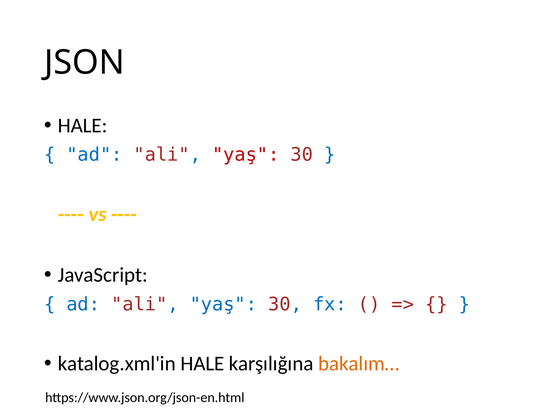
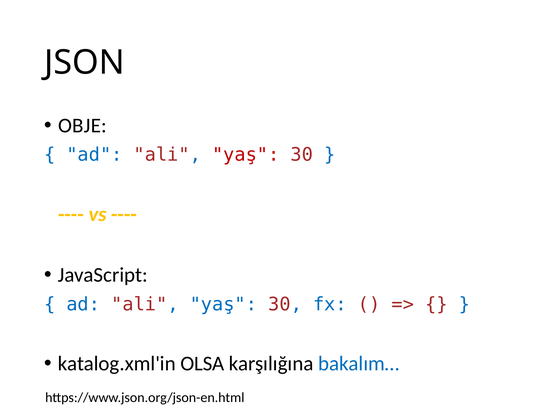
HALE: HALE -> OBJE (83, 126)
katalog.xml'in HALE: HALE -> OLSA (202, 364)
bakalım… colour: orange -> blue (359, 364)
